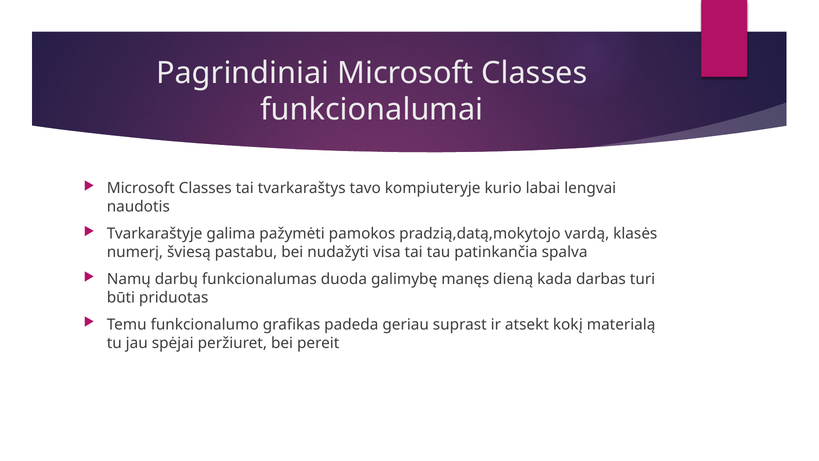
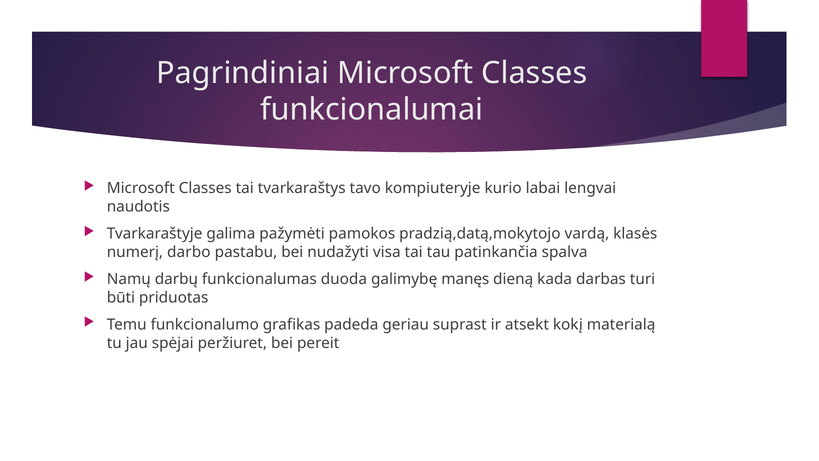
šviesą: šviesą -> darbo (189, 252)
